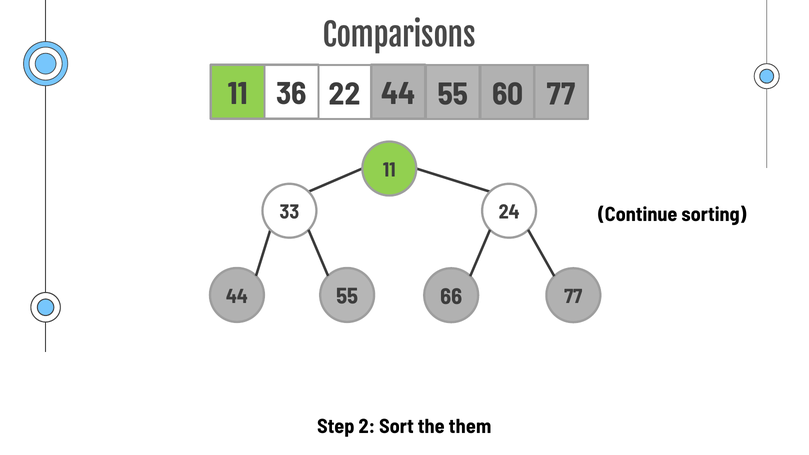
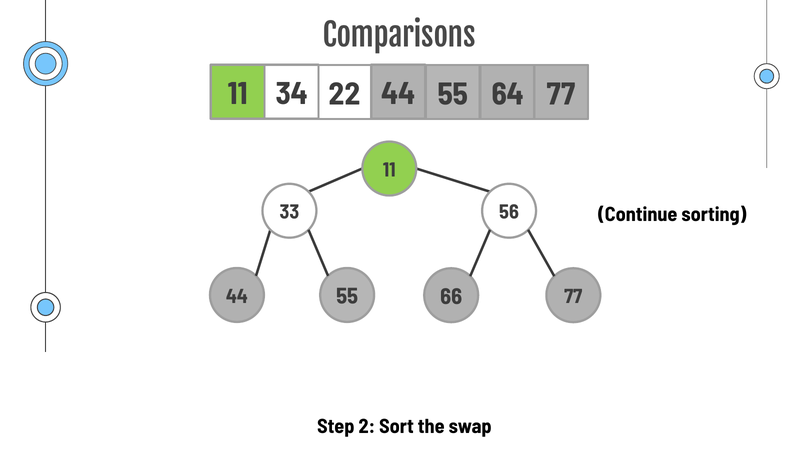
36: 36 -> 34 (292, 94)
60: 60 -> 64 (508, 94)
24: 24 -> 56 (509, 212)
them: them -> swap (470, 426)
